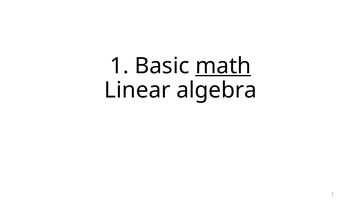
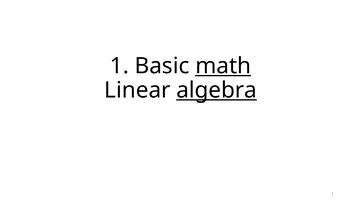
algebra underline: none -> present (217, 90)
